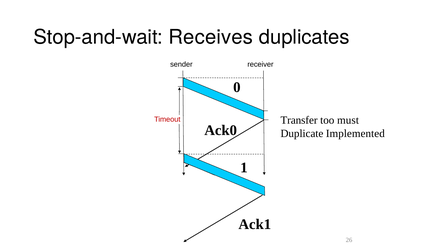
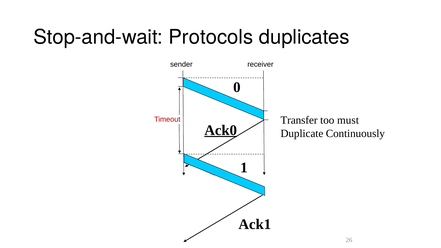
Receives: Receives -> Protocols (211, 37)
Ack0 underline: none -> present (221, 130)
Implemented: Implemented -> Continuously (355, 134)
